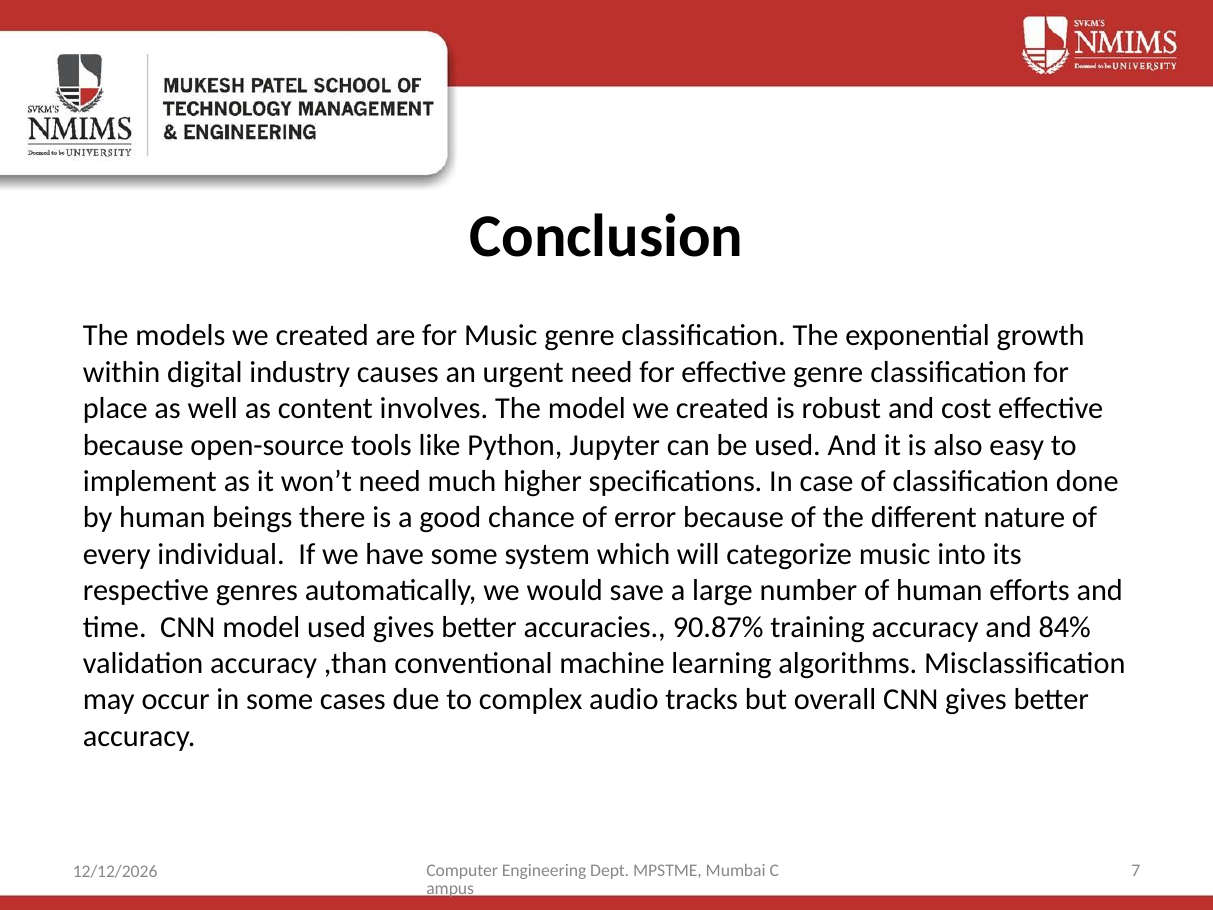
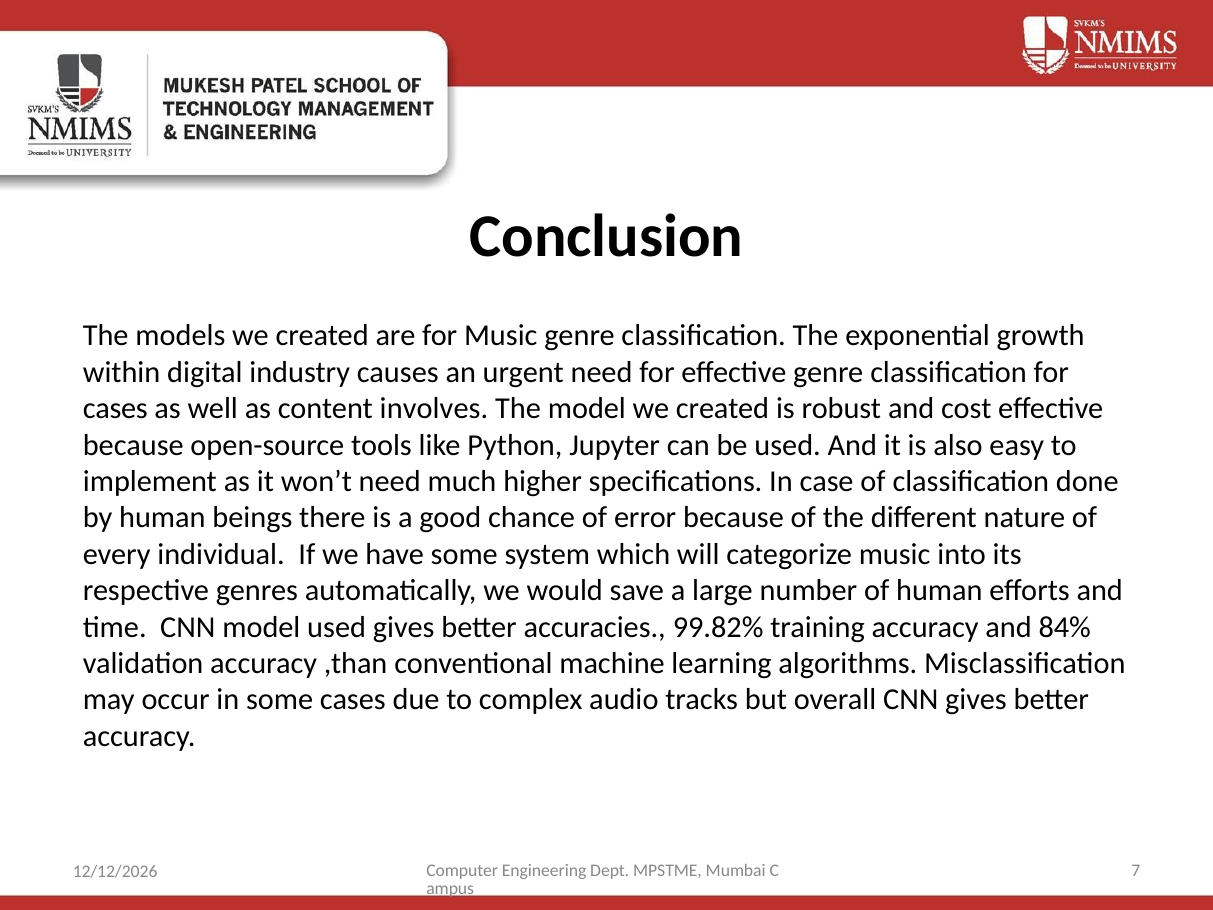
place: place -> cases (115, 408)
90.87%: 90.87% -> 99.82% (718, 627)
